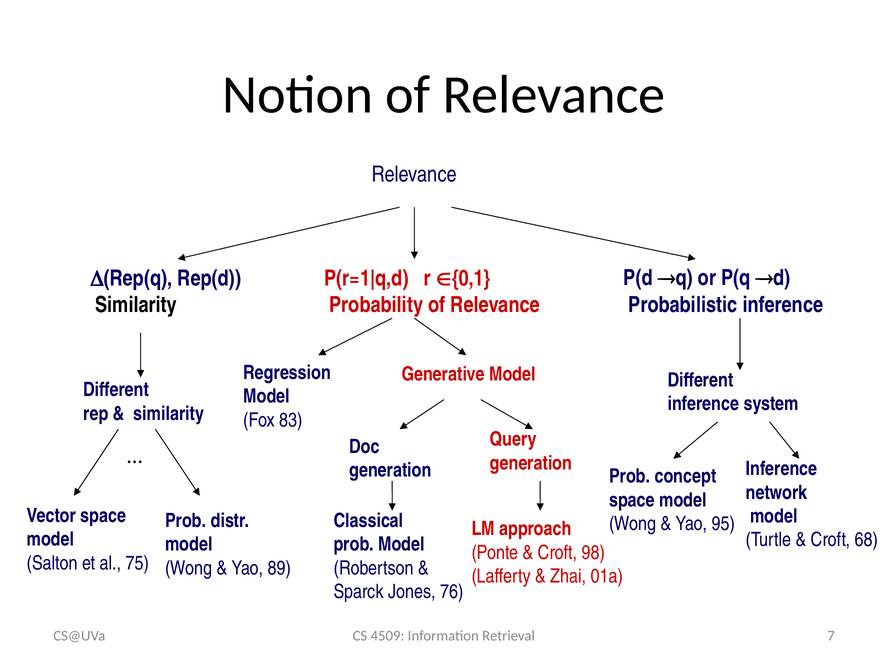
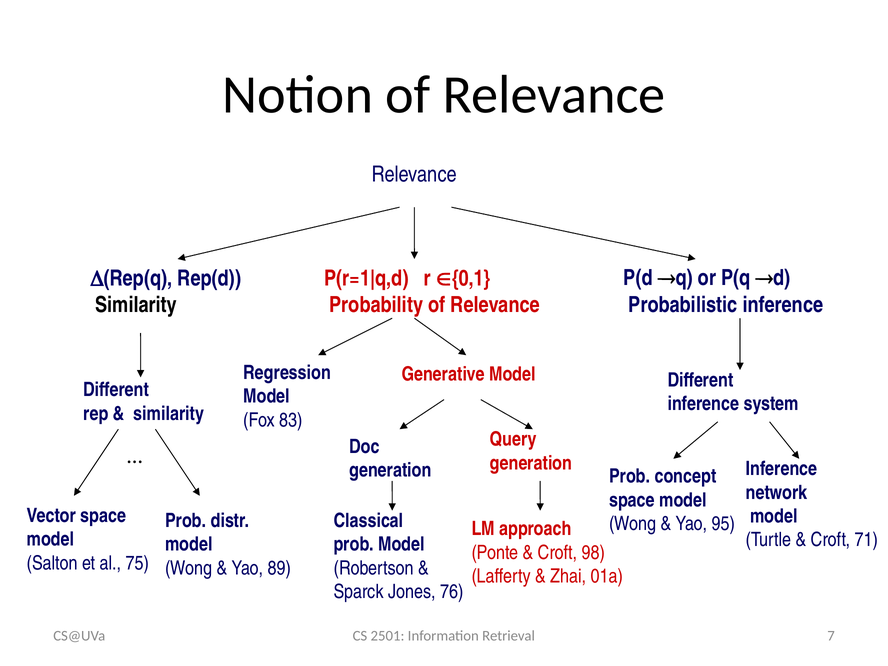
68: 68 -> 71 (867, 540)
4509: 4509 -> 2501 (387, 636)
